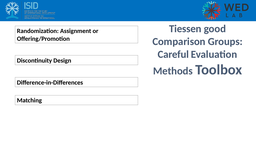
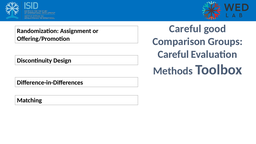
Tiessen: Tiessen -> Careful (185, 29)
